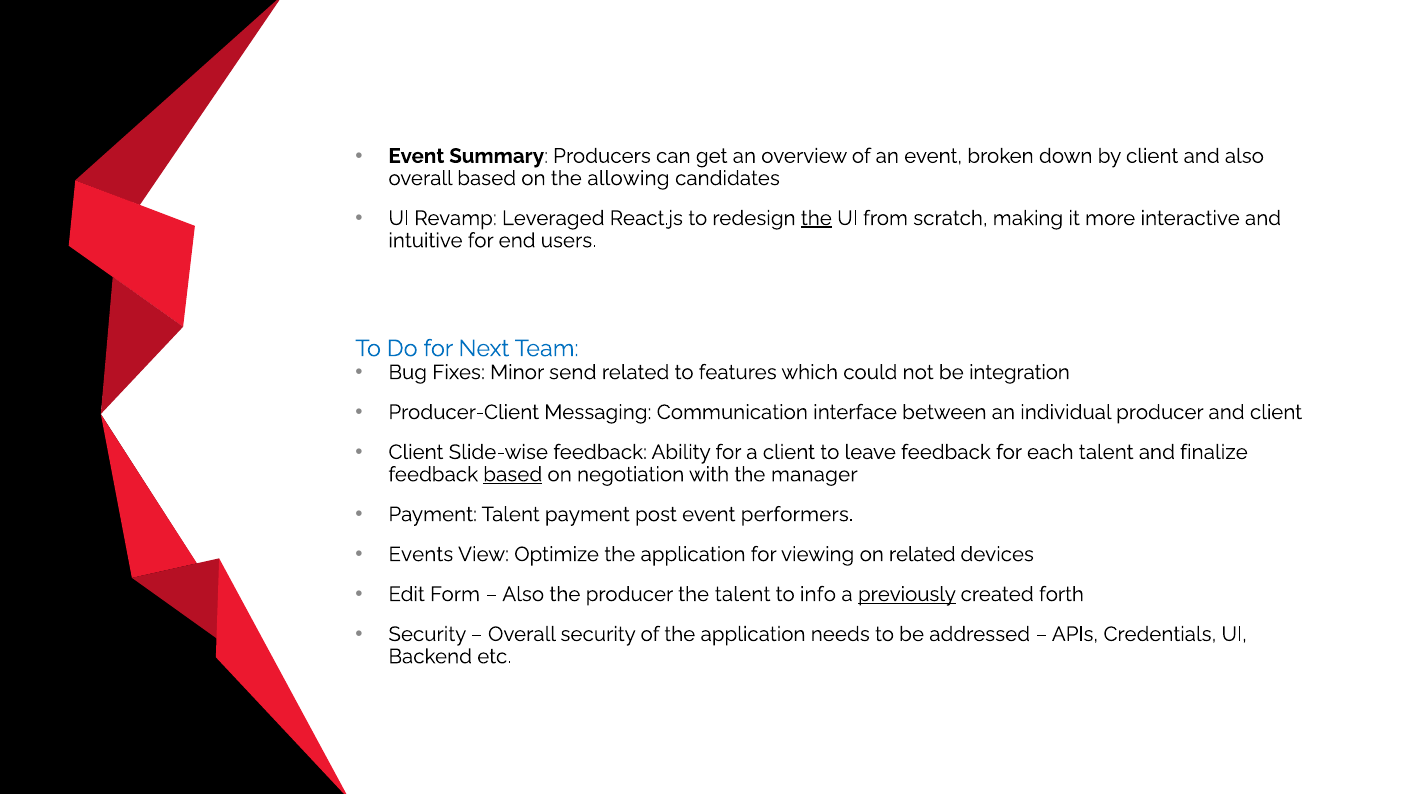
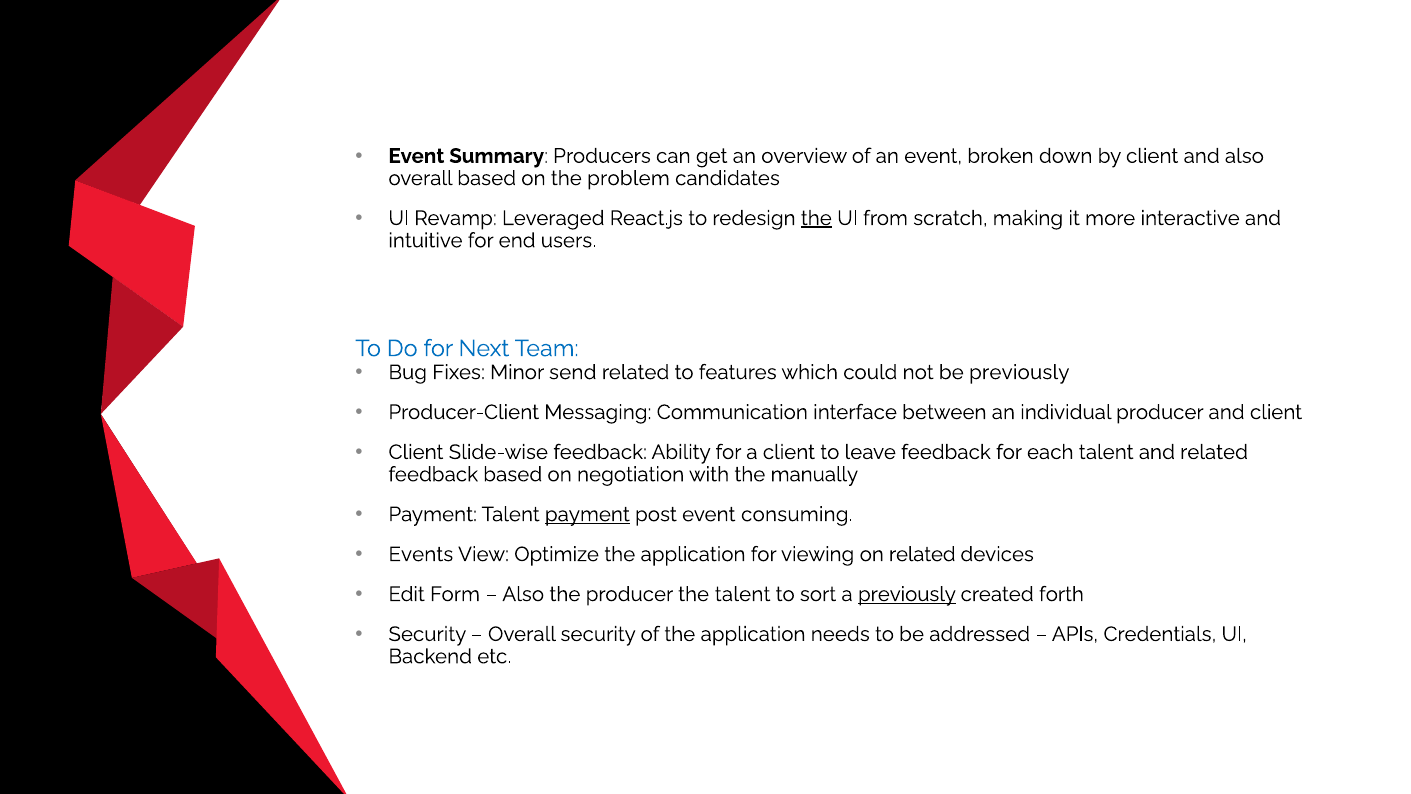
allowing: allowing -> problem (628, 178)
be integration: integration -> previously (1019, 372)
and finalize: finalize -> related (1214, 452)
based underline: present -> none (513, 474)
manager: manager -> manually (814, 474)
payment underline: none -> present (587, 514)
performers: performers -> consuming (797, 514)
info: info -> sort (818, 594)
